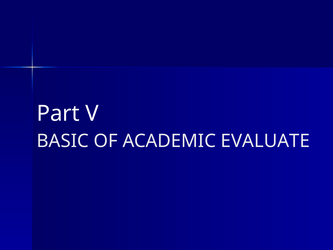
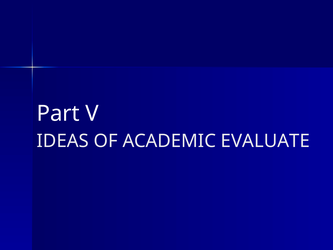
BASIC: BASIC -> IDEAS (63, 141)
